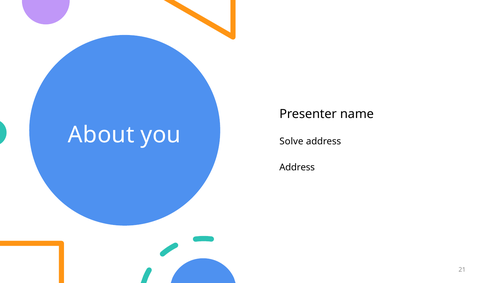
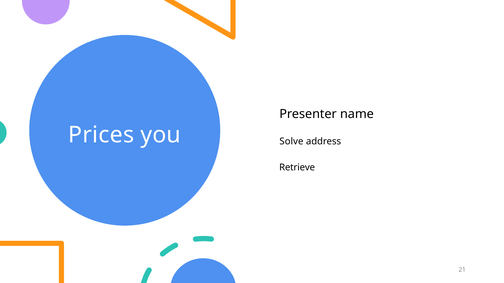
About: About -> Prices (101, 135)
Address: Address -> Retrieve (297, 168)
